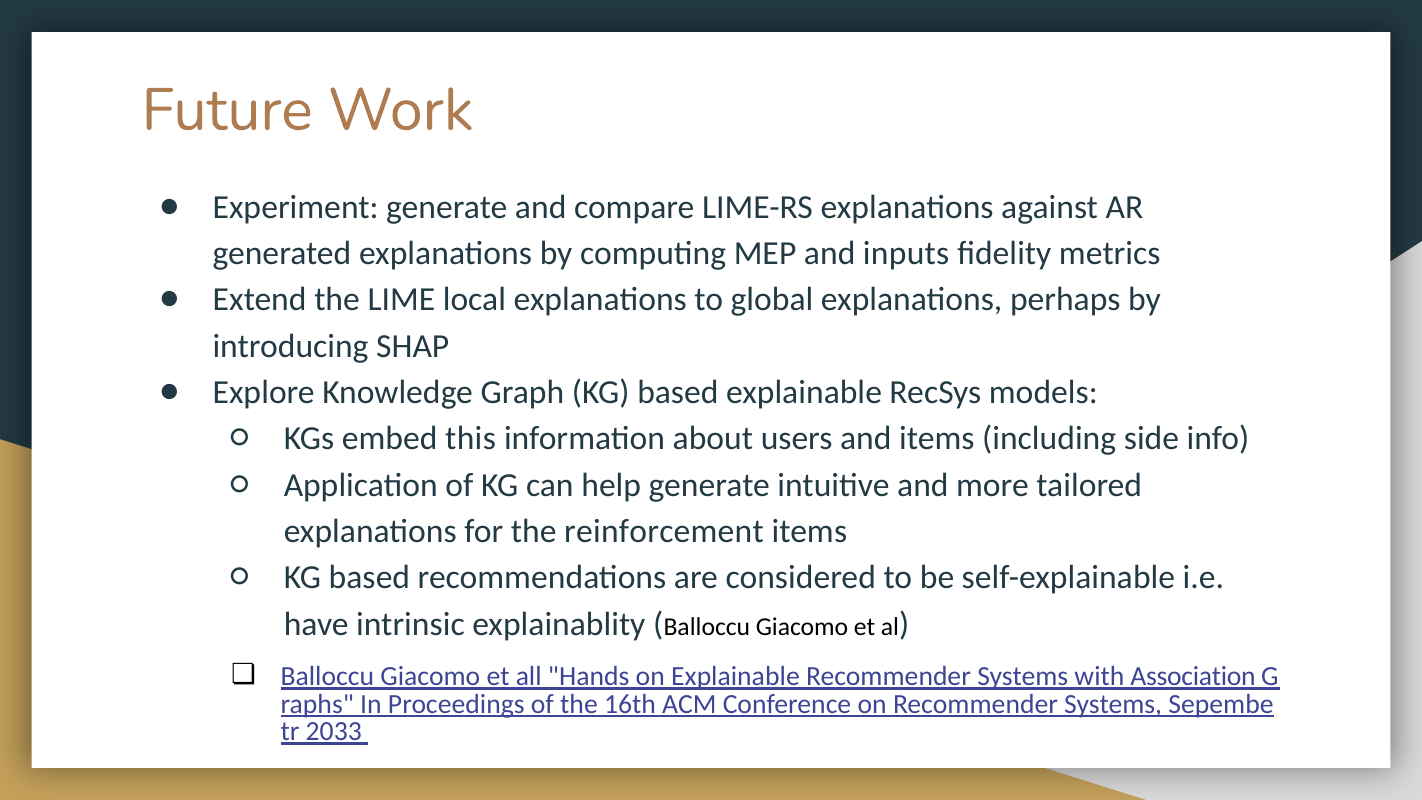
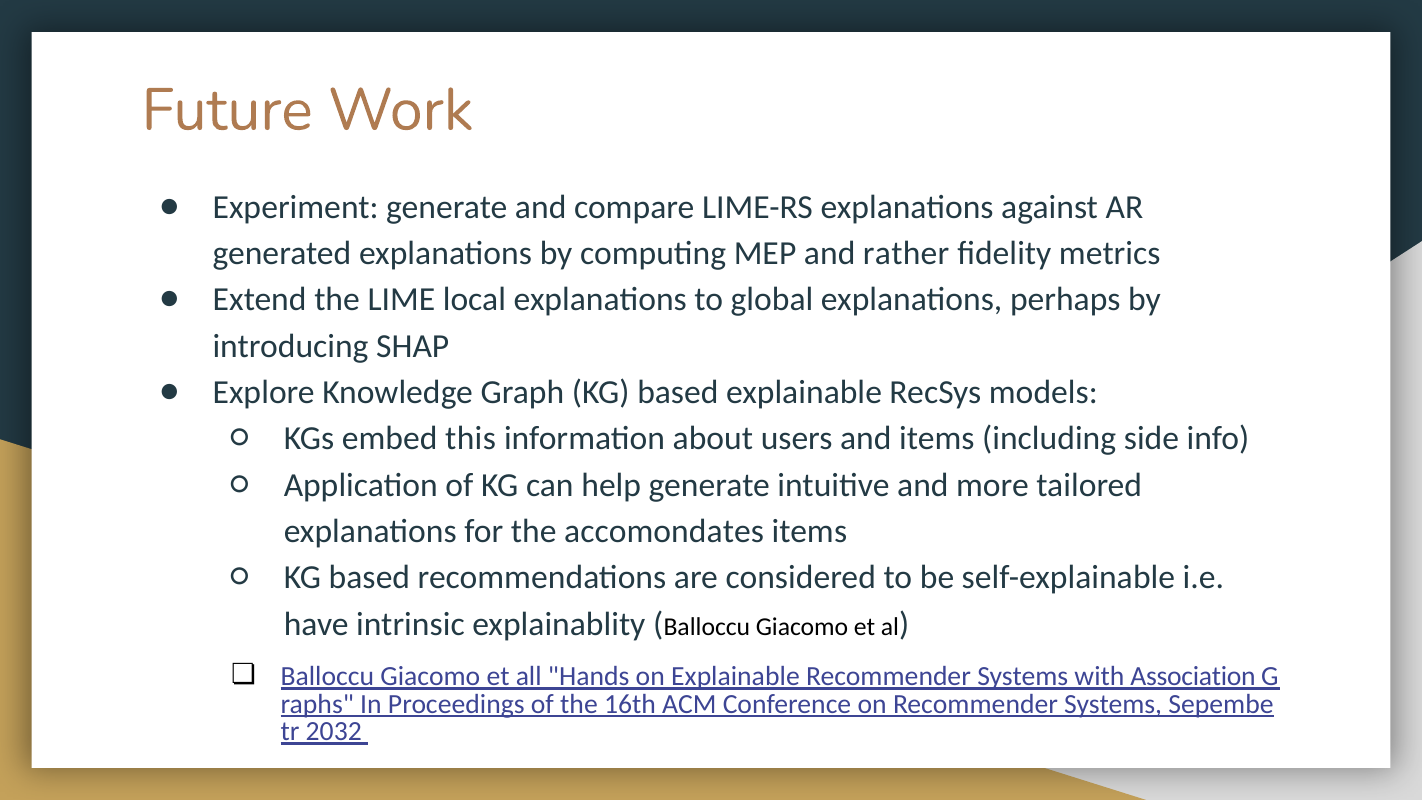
inputs: inputs -> rather (906, 253)
reinforcement: reinforcement -> accomondates (664, 531)
2033: 2033 -> 2032 (334, 732)
